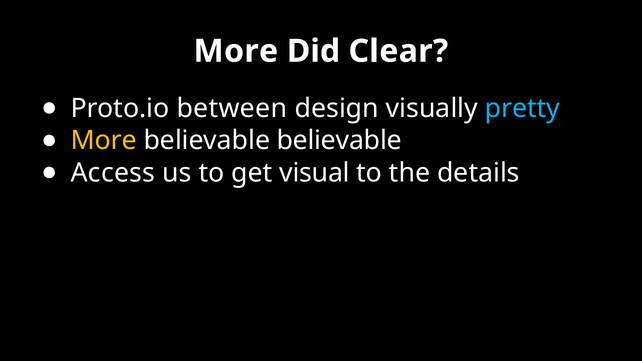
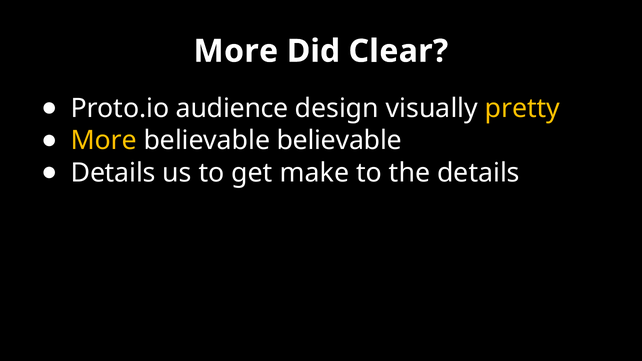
between: between -> audience (232, 109)
pretty colour: light blue -> yellow (522, 109)
Access: Access -> Details (113, 173)
visual: visual -> make (314, 173)
